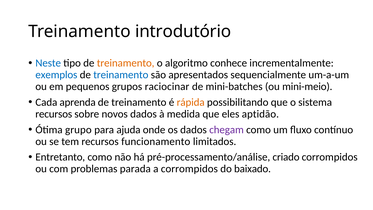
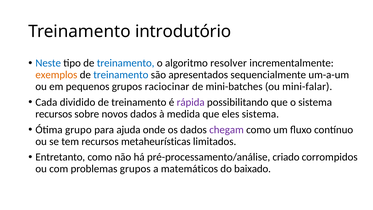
treinamento colour: orange -> blue (126, 63)
conhece: conhece -> resolver (229, 63)
exemplos colour: blue -> orange (56, 75)
mini-meio: mini-meio -> mini-falar (307, 87)
aprenda: aprenda -> dividido (78, 102)
rápida colour: orange -> purple (191, 102)
eles aptidão: aptidão -> sistema (260, 114)
funcionamento: funcionamento -> metaheurísticas (156, 141)
problemas parada: parada -> grupos (135, 169)
a corrompidos: corrompidos -> matemáticos (189, 169)
